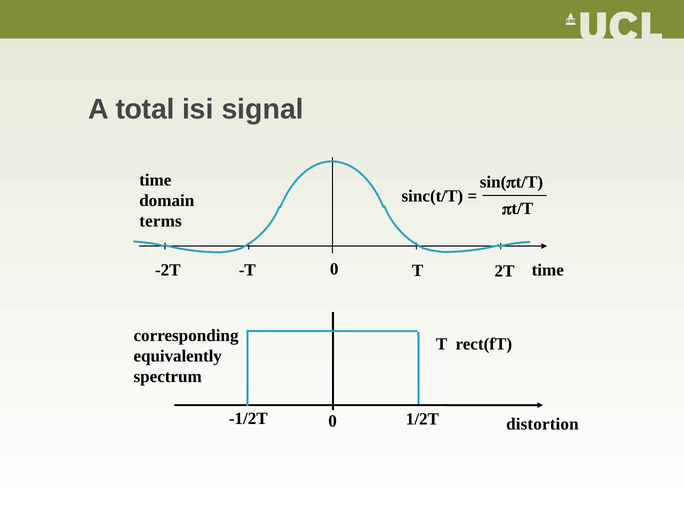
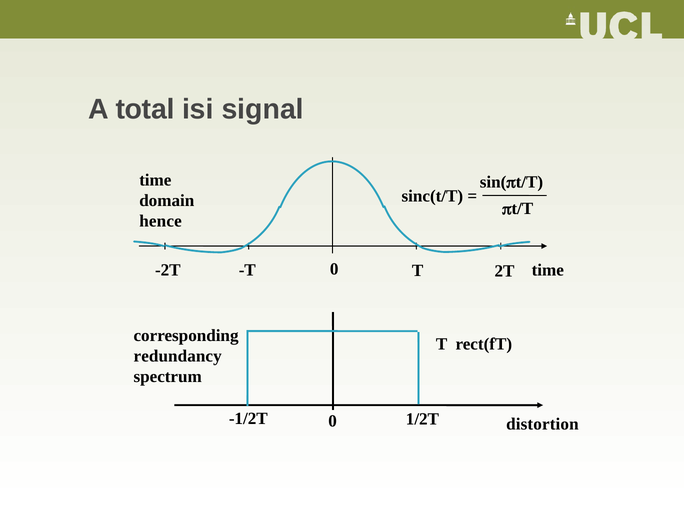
terms: terms -> hence (160, 221)
equivalently: equivalently -> redundancy (178, 356)
